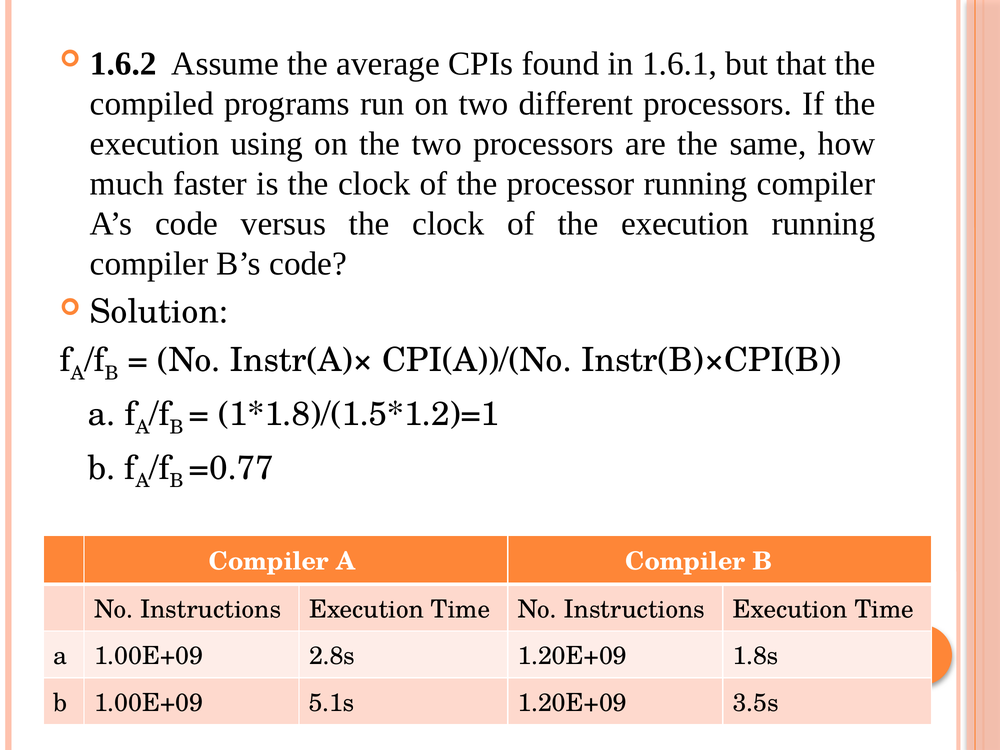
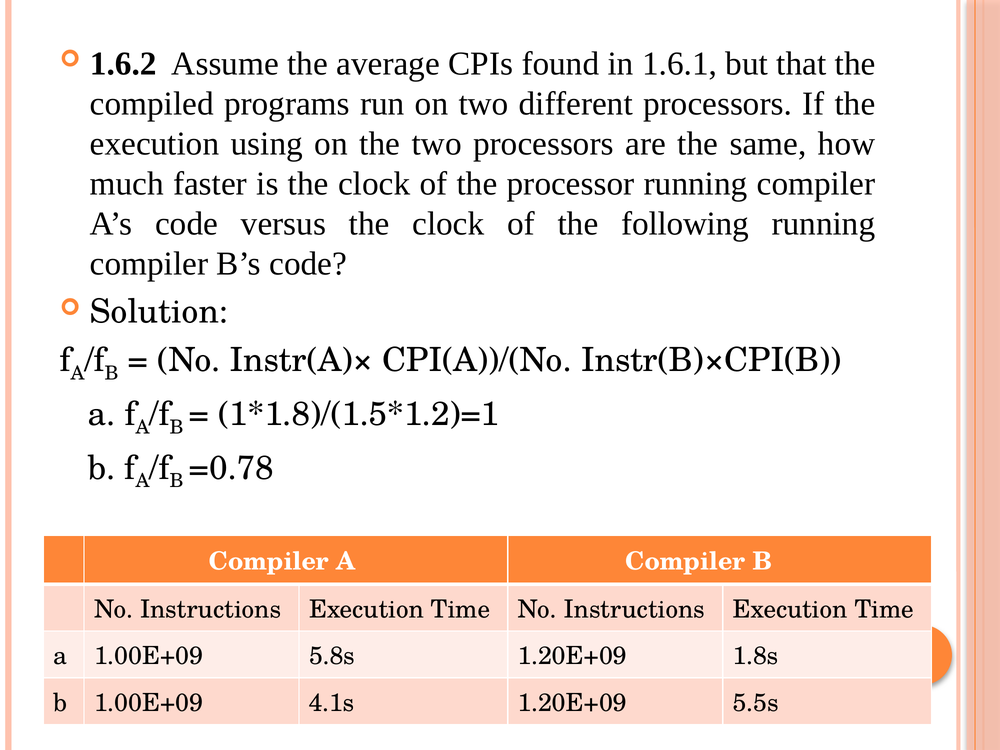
of the execution: execution -> following (685, 224)
=0.77: =0.77 -> =0.78 (231, 468)
2.8s: 2.8s -> 5.8s (332, 656)
5.1s: 5.1s -> 4.1s (331, 703)
3.5s: 3.5s -> 5.5s (756, 703)
